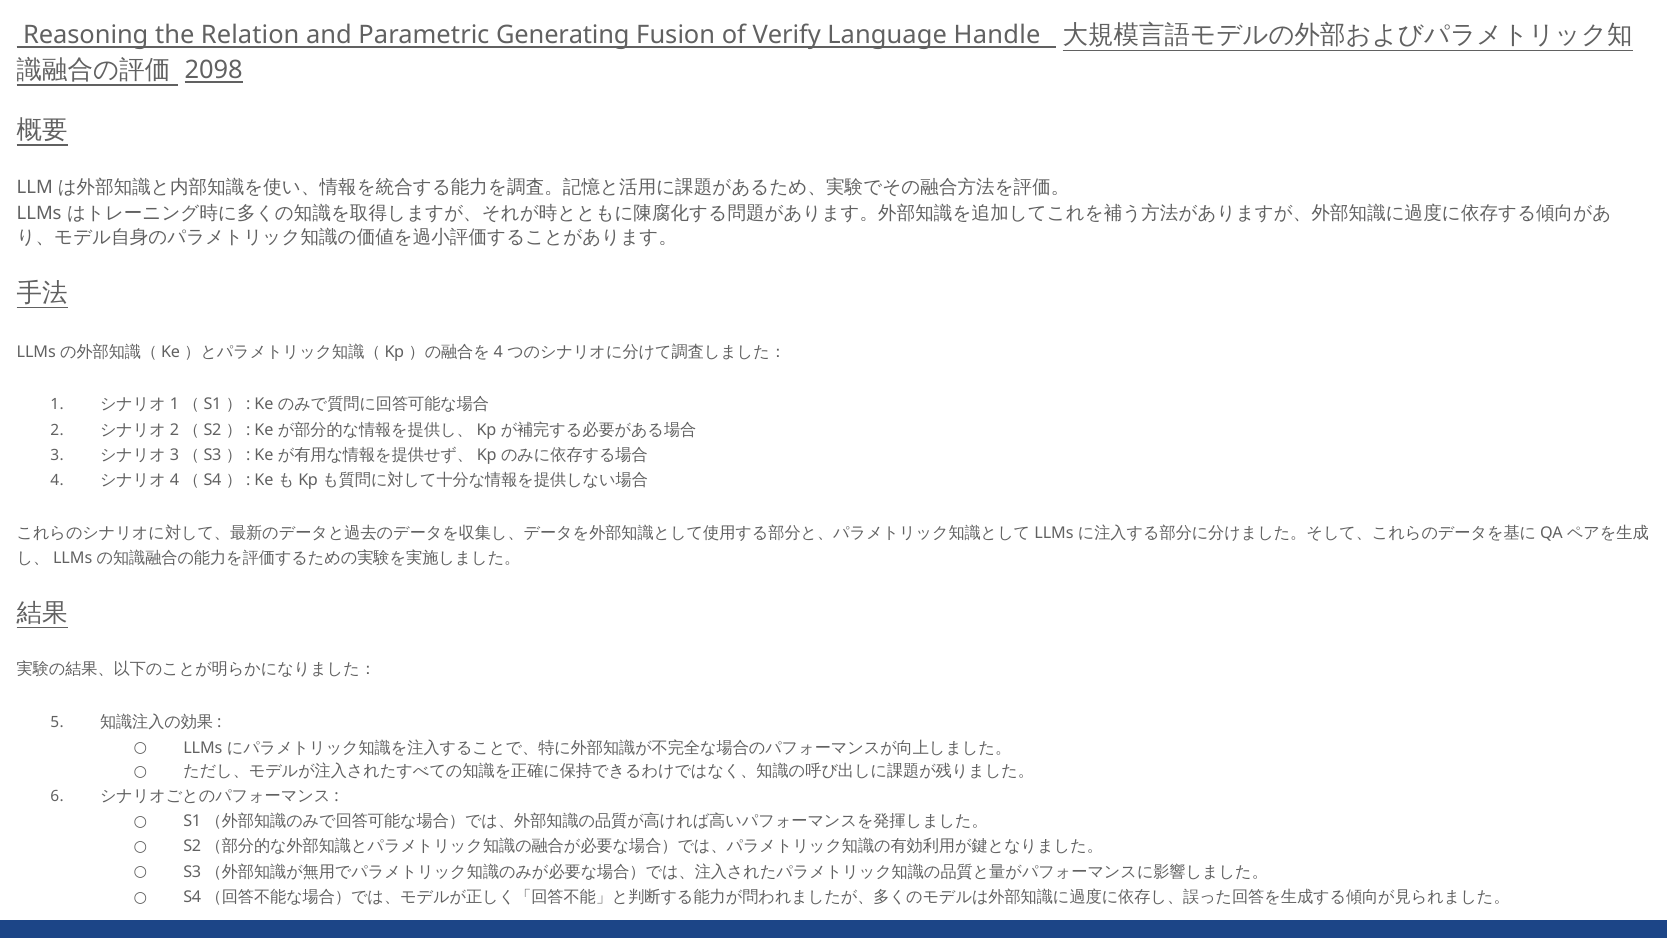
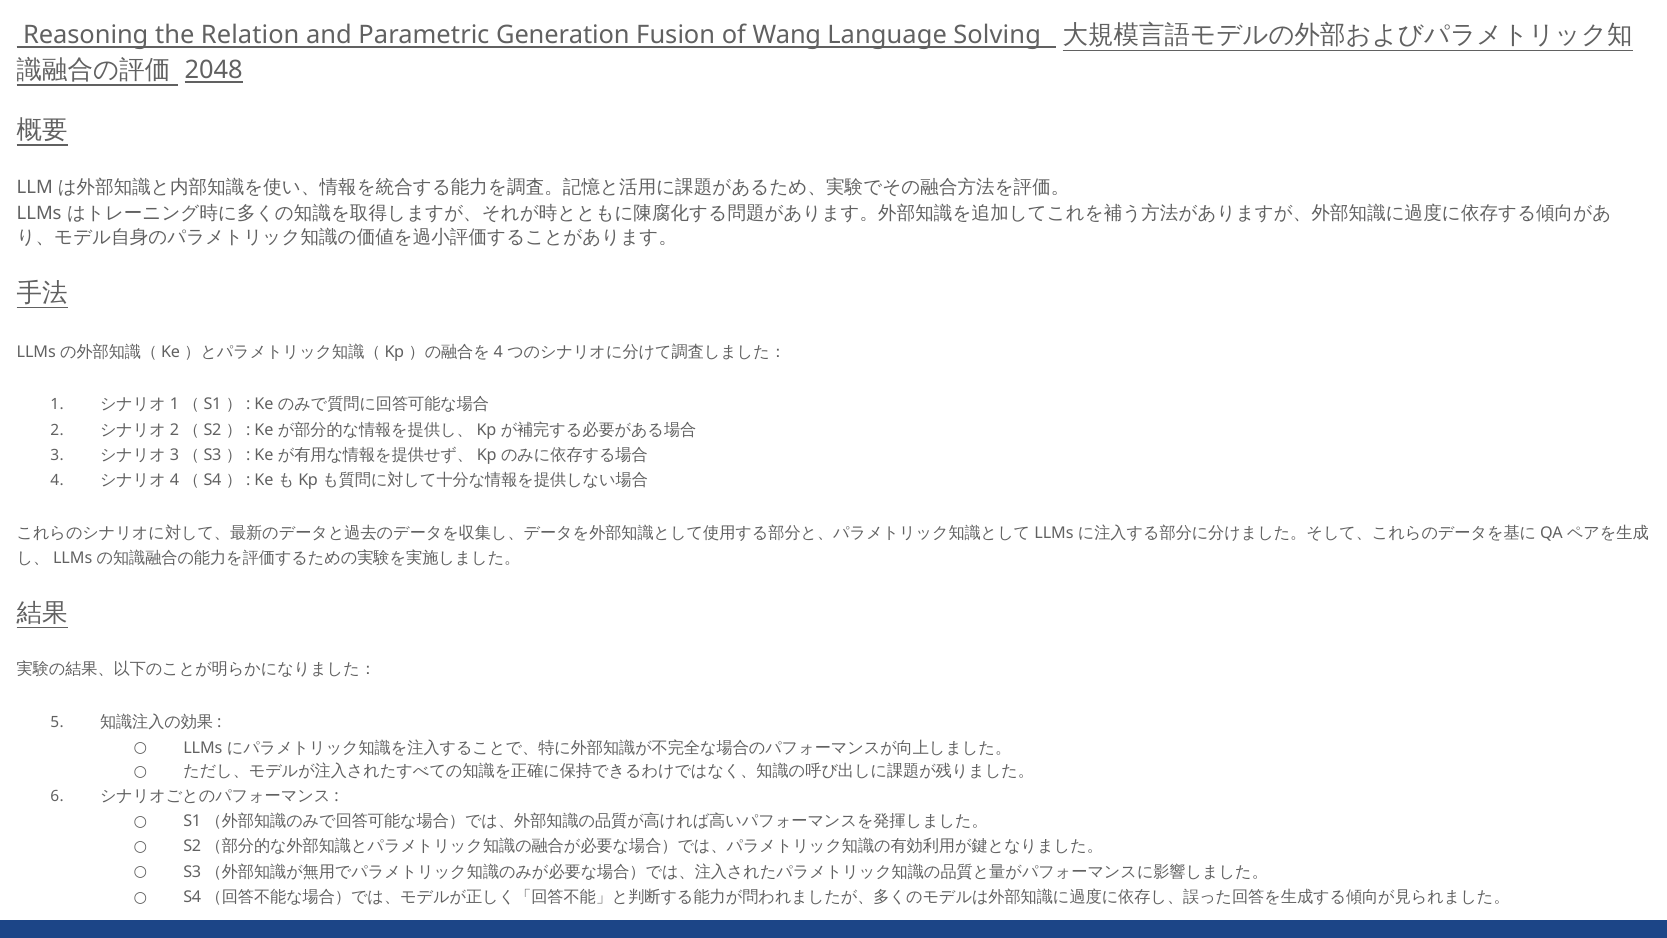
Generating: Generating -> Generation (563, 36)
Verify: Verify -> Wang (787, 36)
Handle: Handle -> Solving (997, 36)
2098: 2098 -> 2048 (214, 70)
